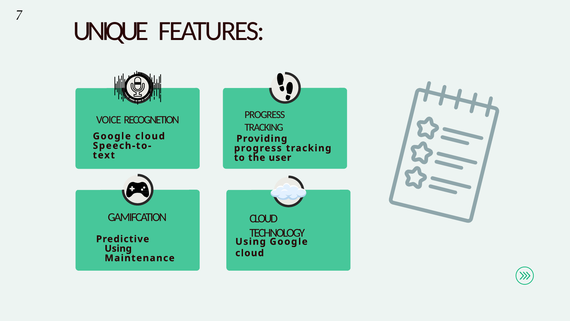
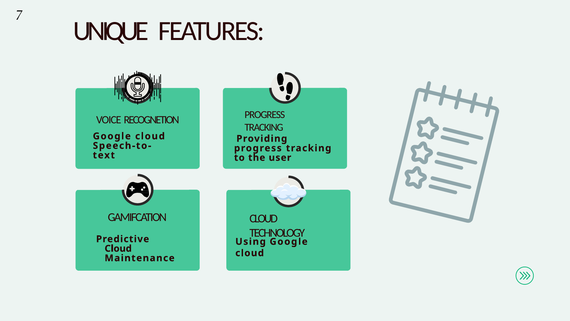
Using: Using -> Cloud (118, 248)
